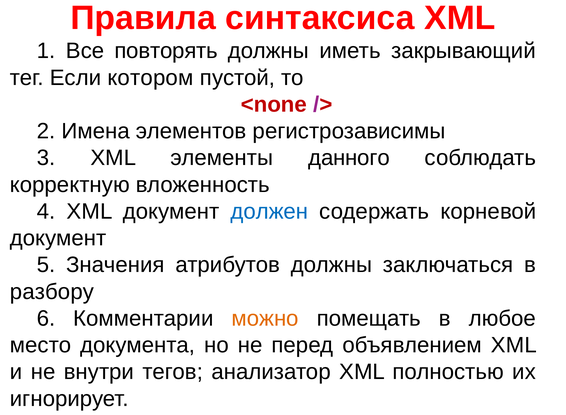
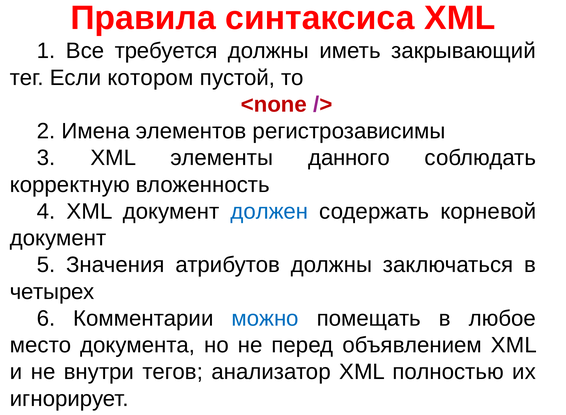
повторять: повторять -> требуется (166, 51)
разбору: разбору -> четырех (52, 291)
можно colour: orange -> blue (265, 318)
